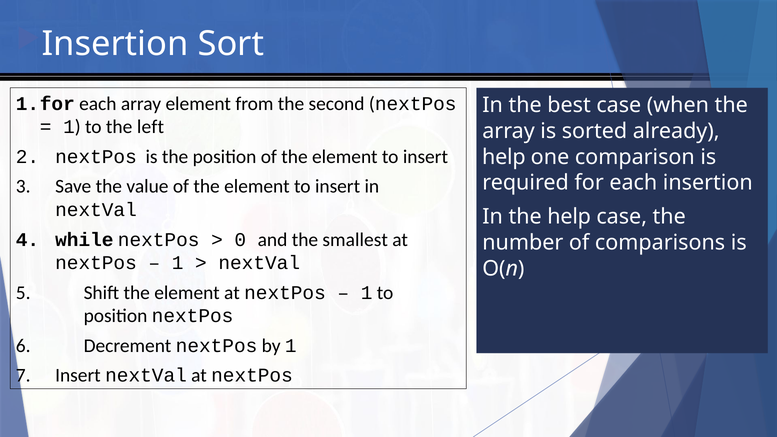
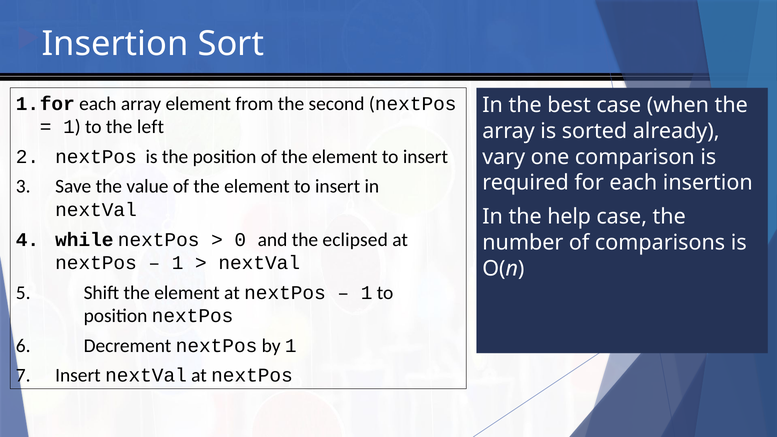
help: help -> vary (504, 157)
smallest: smallest -> eclipsed (355, 240)
